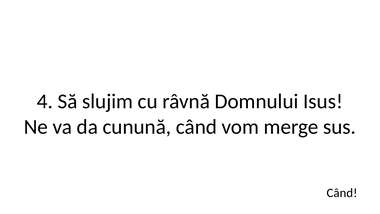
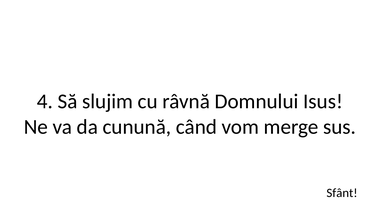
Când: Când -> Sfânt (342, 193)
